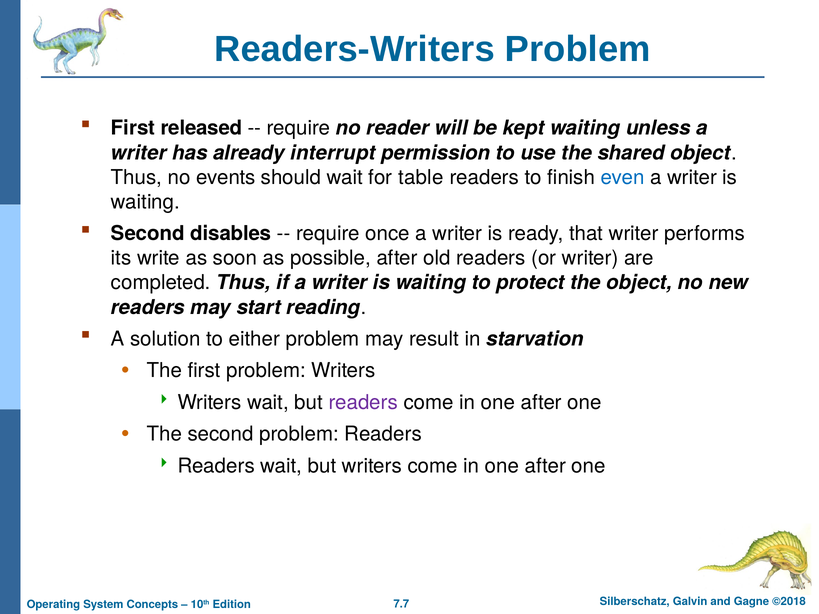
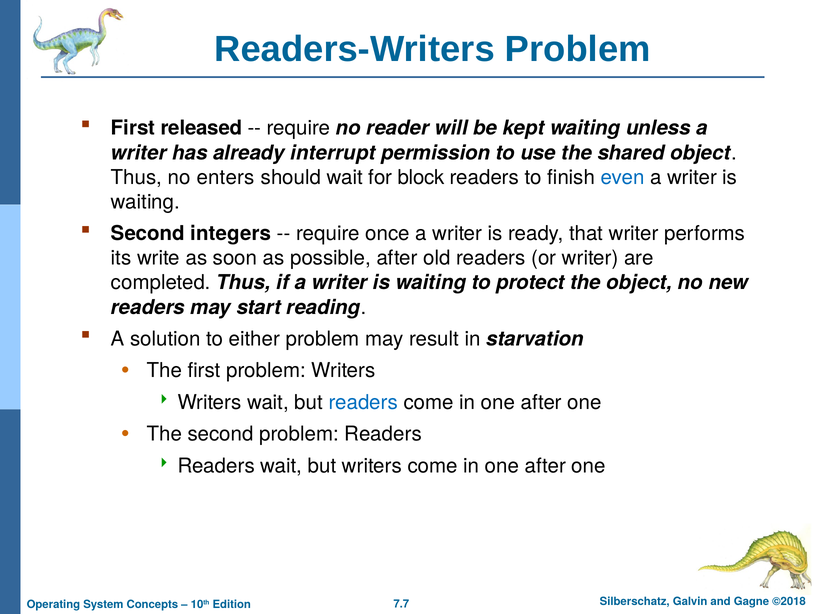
events: events -> enters (226, 177)
table: table -> block (421, 177)
disables: disables -> integers (231, 234)
readers colour: purple -> blue (363, 403)
